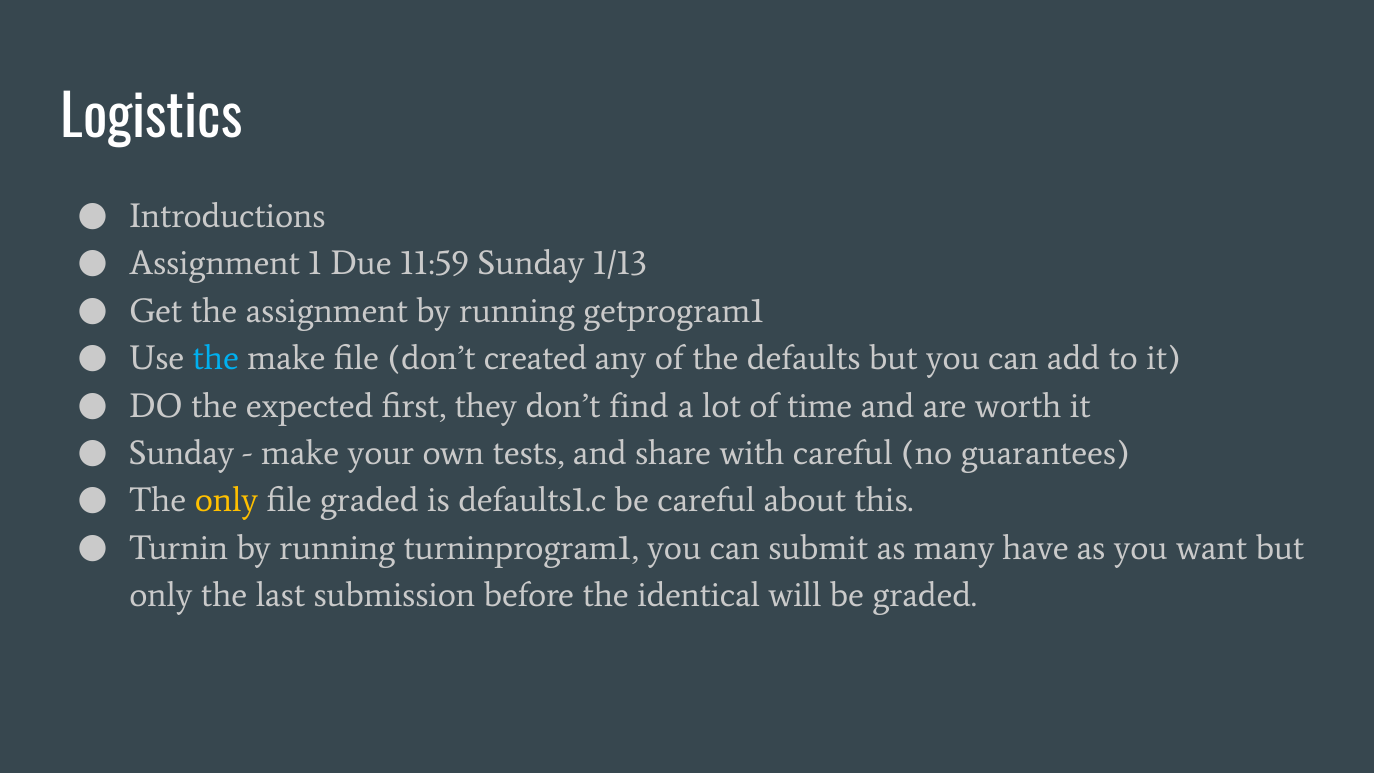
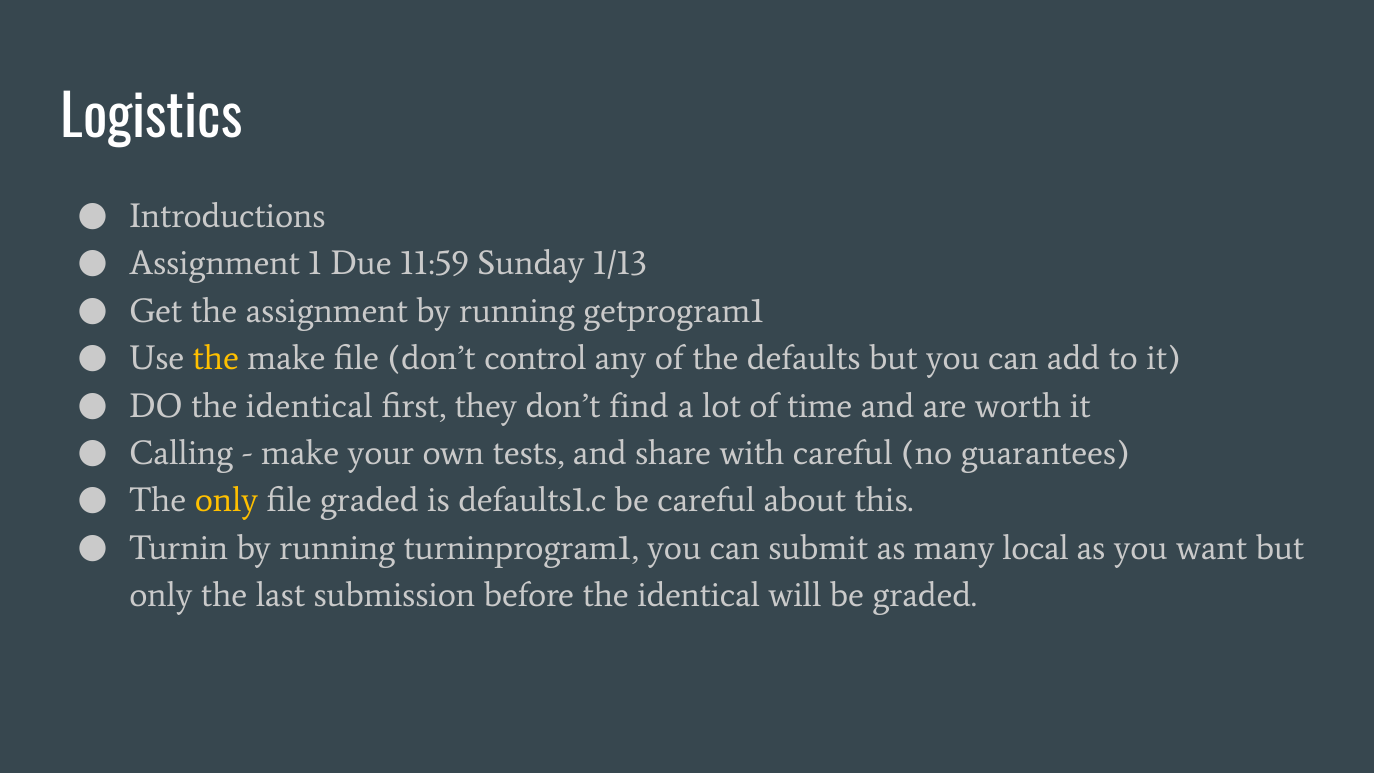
the colour: light blue -> yellow (216, 358)
created: created -> control (535, 358)
DO the expected: expected -> identical (309, 406)
Sunday: Sunday -> Calling (181, 453)
have: have -> local (1036, 548)
